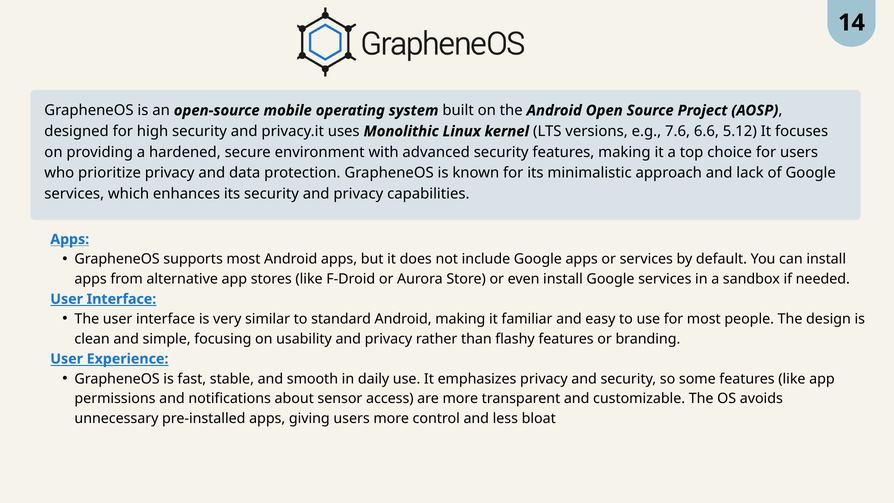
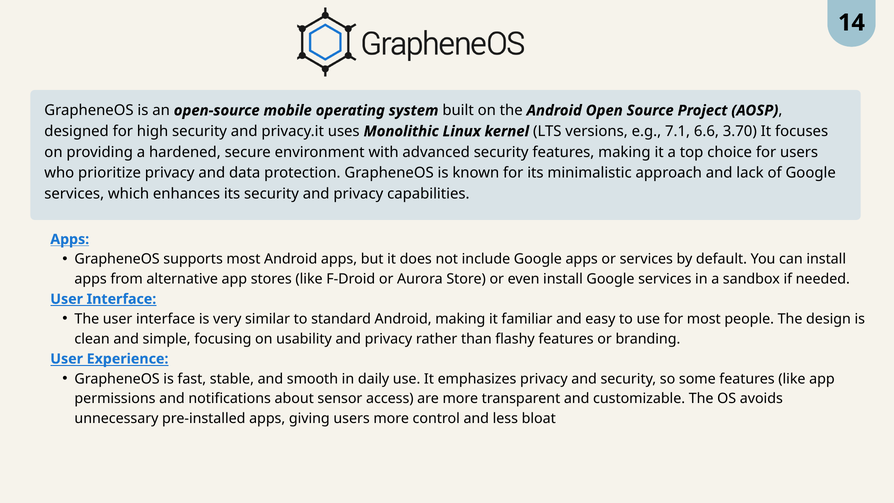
7.6: 7.6 -> 7.1 (678, 131)
5.12: 5.12 -> 3.70 (740, 131)
